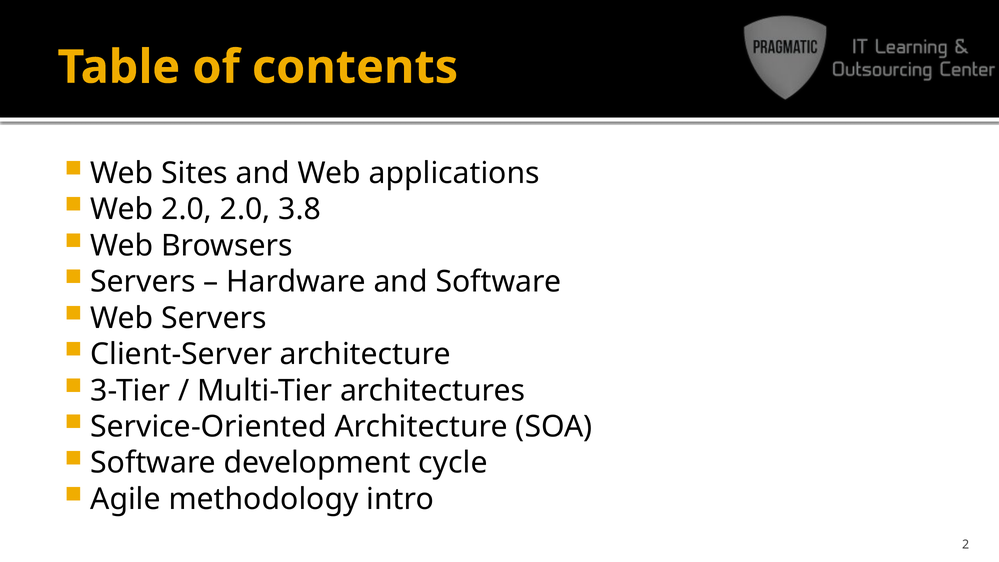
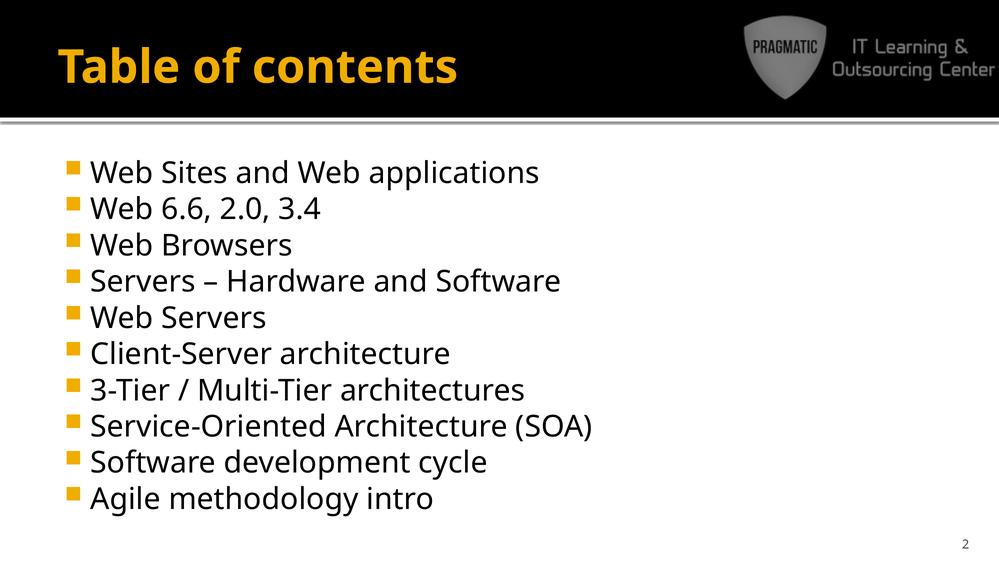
Web 2.0: 2.0 -> 6.6 (187, 209)
3.8: 3.8 -> 3.4 (300, 209)
